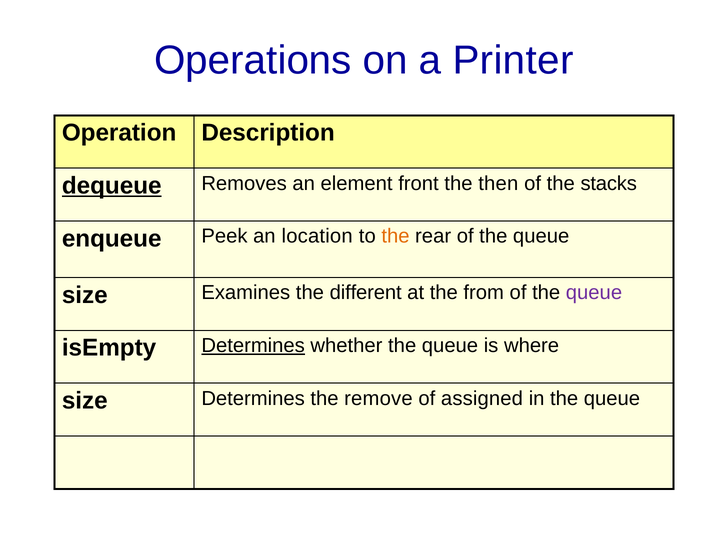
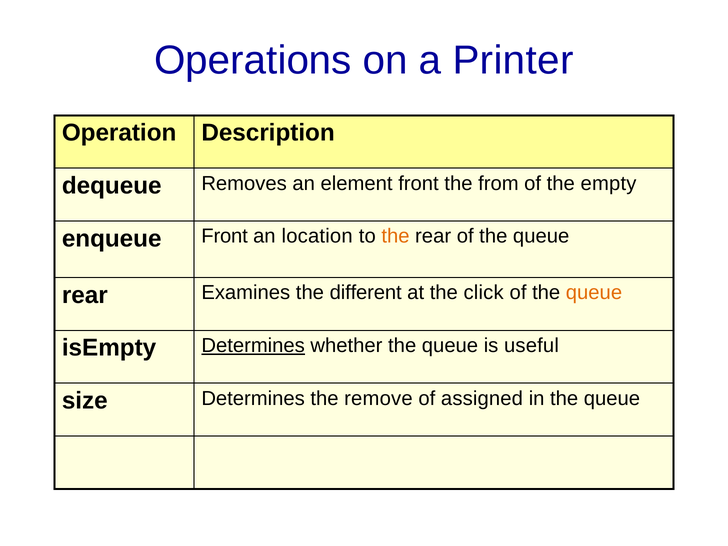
dequeue underline: present -> none (112, 186)
then: then -> from (498, 183)
stacks: stacks -> empty (609, 183)
enqueue Peek: Peek -> Front (225, 236)
size: size -> rear (85, 295)
from: from -> click (484, 293)
queue colour: purple -> orange (594, 293)
where: where -> useful (531, 346)
